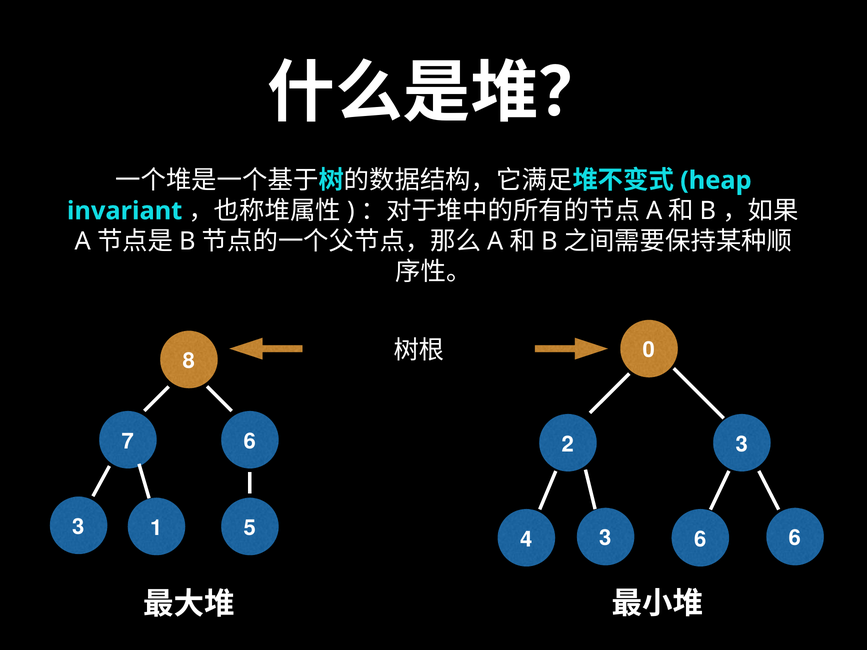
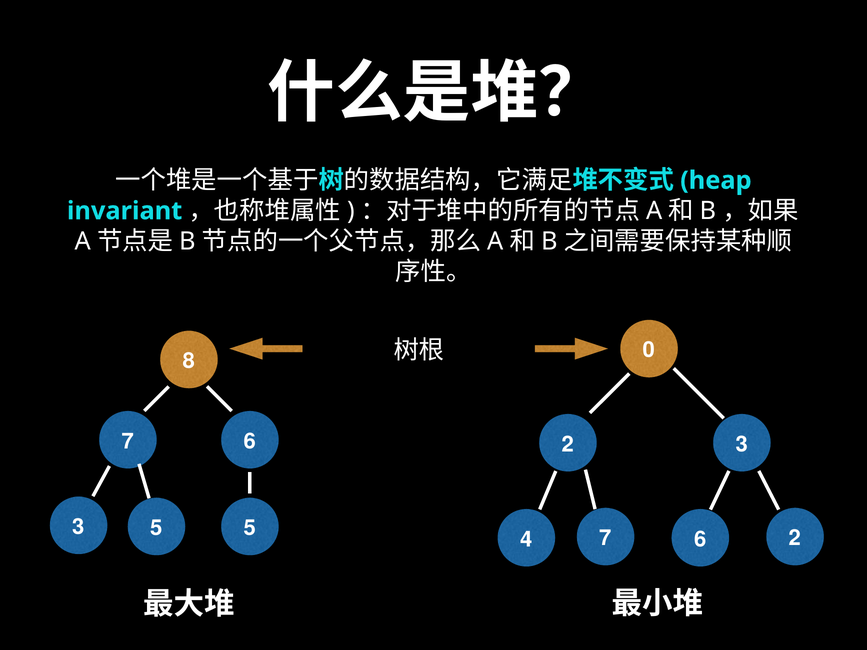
3 1: 1 -> 5 (156, 528)
4 3: 3 -> 7 (606, 538)
6: 6 -> 2 (795, 538)
